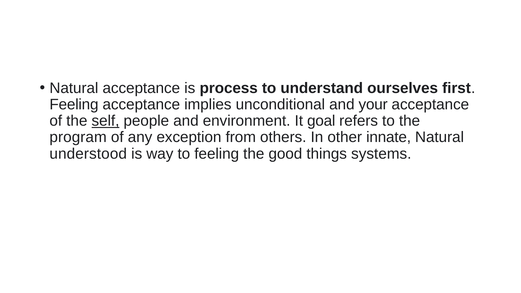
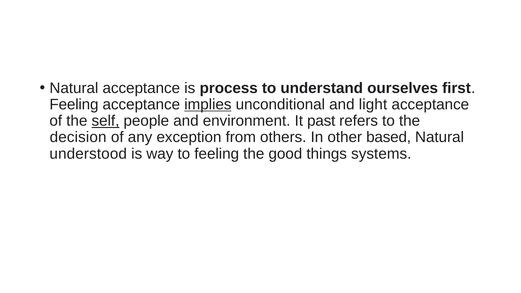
implies underline: none -> present (208, 105)
your: your -> light (373, 105)
goal: goal -> past (321, 121)
program: program -> decision (78, 137)
innate: innate -> based (389, 137)
